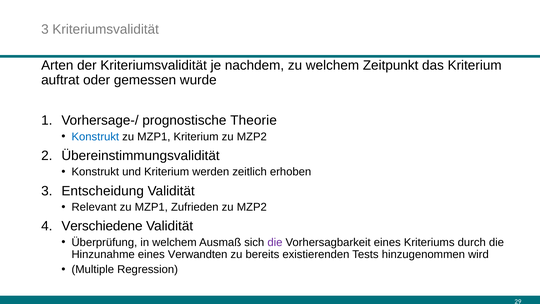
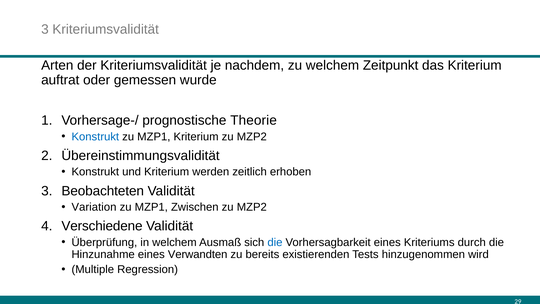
Entscheidung: Entscheidung -> Beobachteten (103, 191)
Relevant: Relevant -> Variation (94, 207)
Zufrieden: Zufrieden -> Zwischen (195, 207)
die colour: purple -> blue (275, 242)
